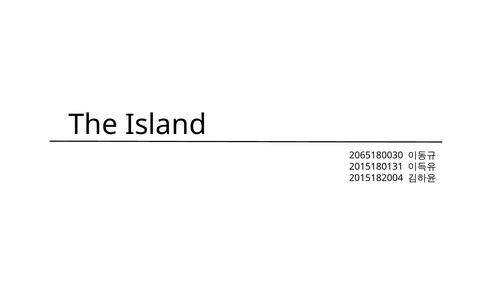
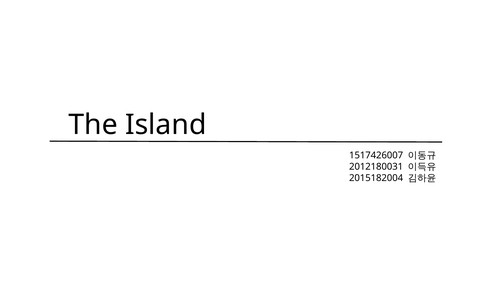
2065180030: 2065180030 -> 1517426007 (376, 155)
2015180131: 2015180131 -> 2012180031 (376, 166)
